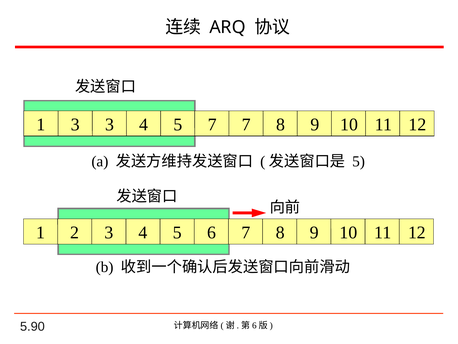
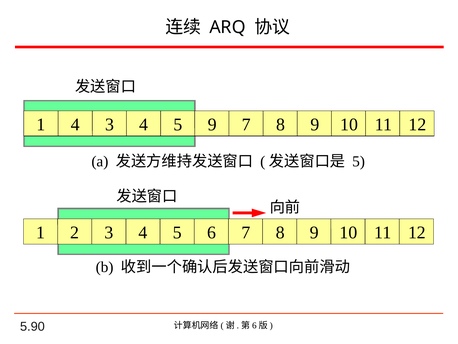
1 3: 3 -> 4 (75, 124)
5 7: 7 -> 9 (212, 124)
